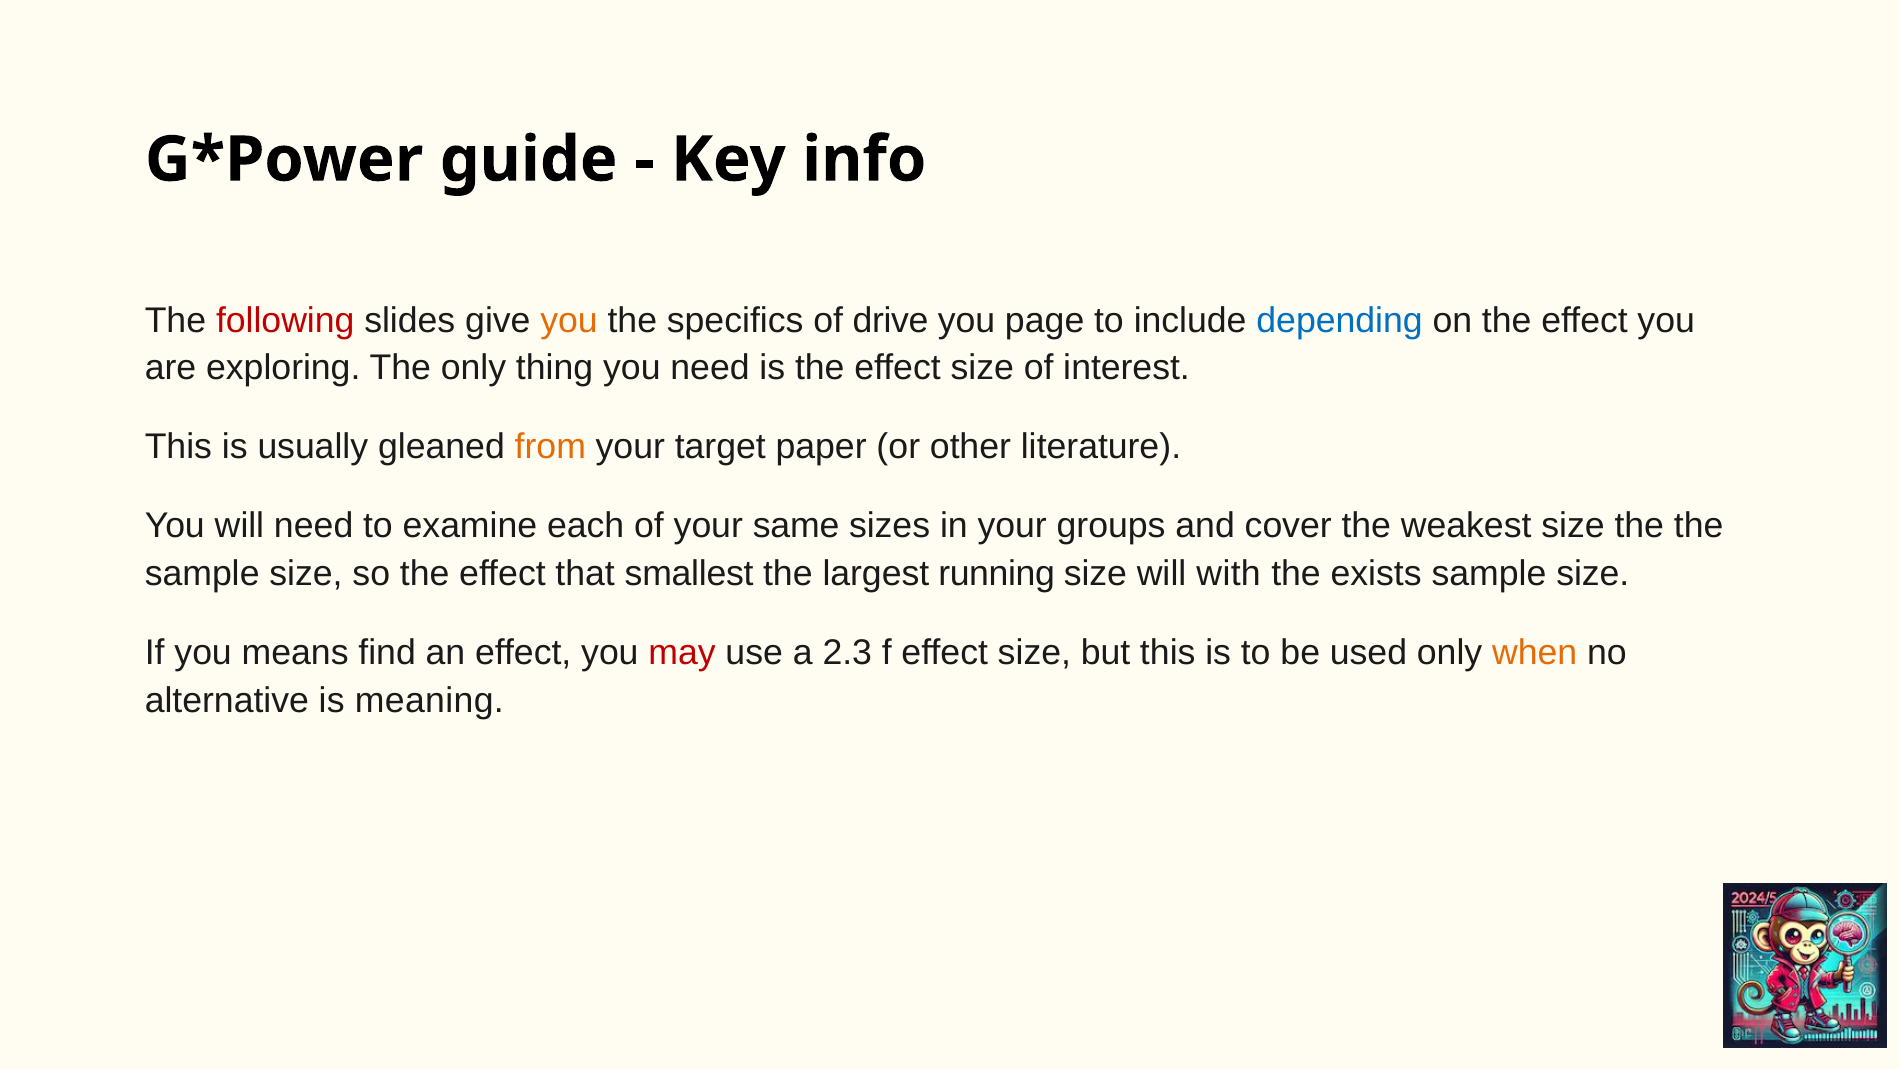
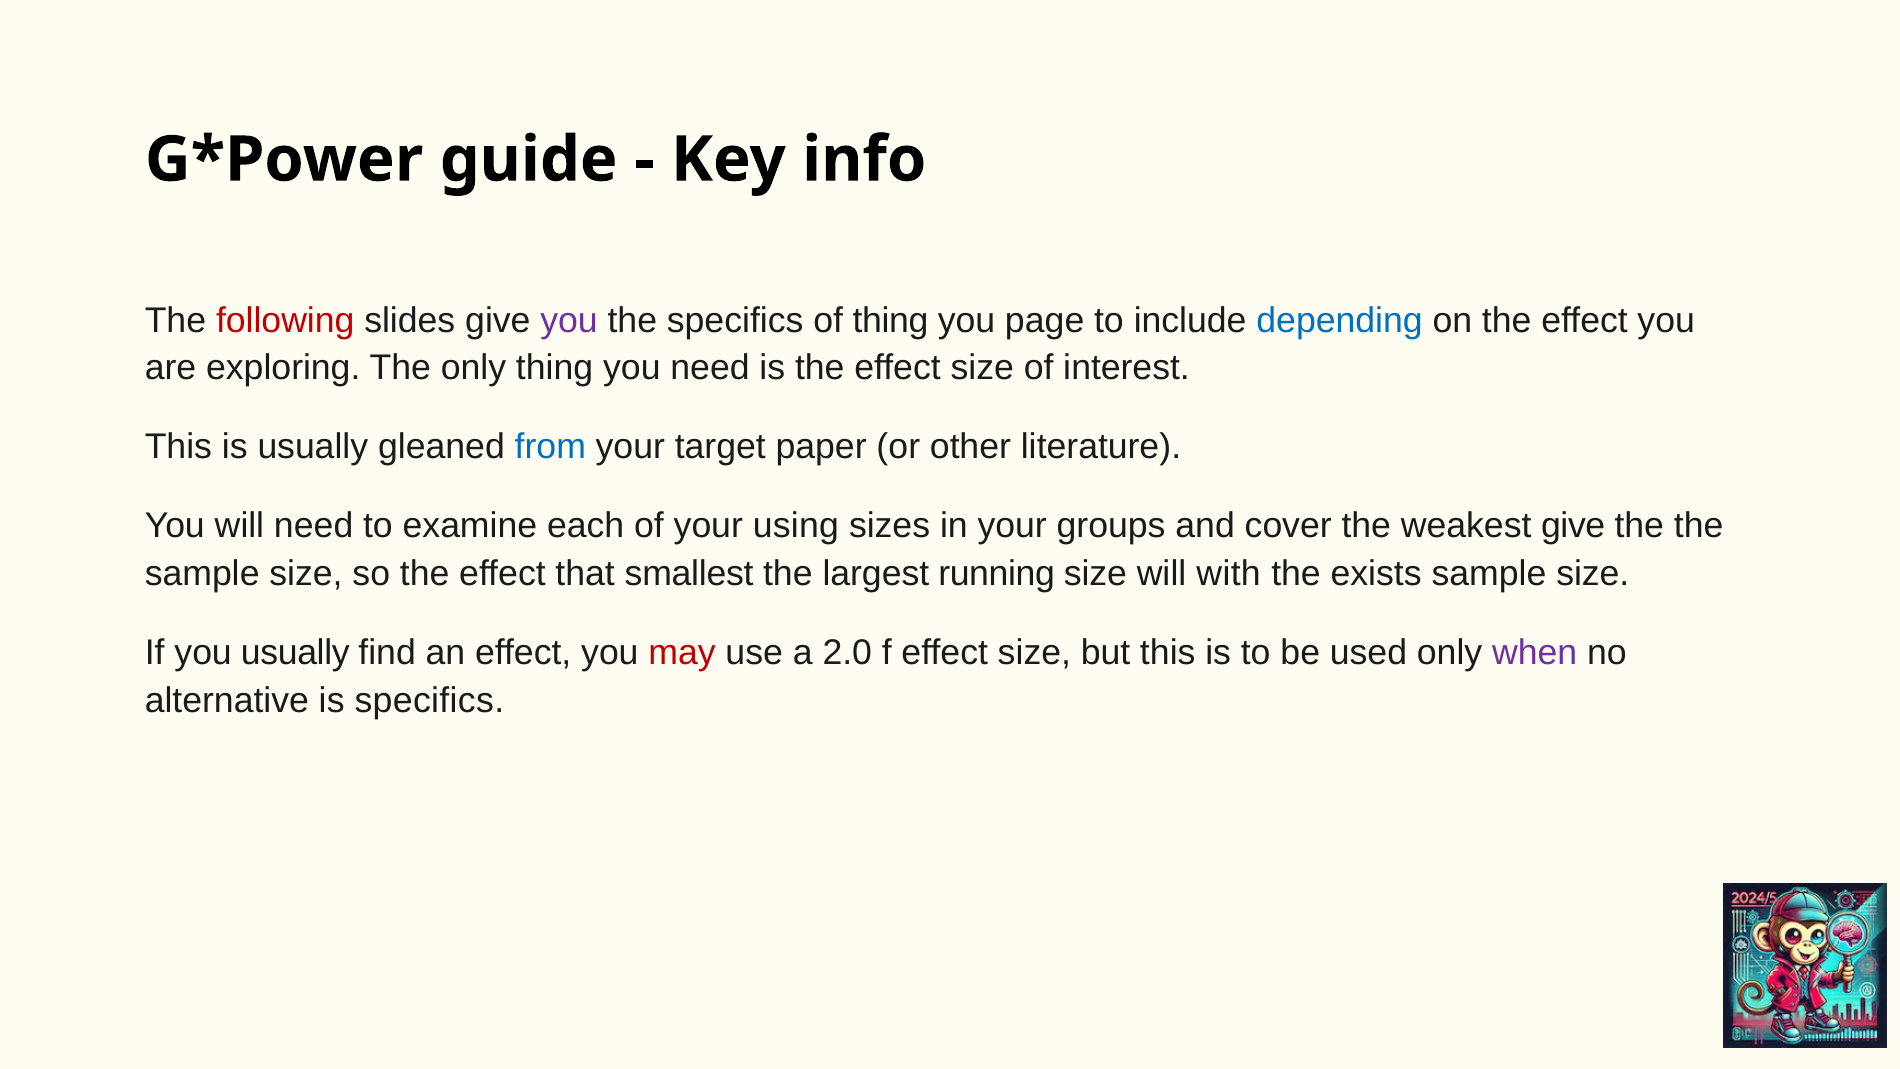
you colour: orange -> purple (569, 320)
of drive: drive -> thing (891, 320)
from colour: orange -> blue (550, 447)
same: same -> using (796, 526)
weakest size: size -> give (1573, 526)
you means: means -> usually (295, 653)
2.3: 2.3 -> 2.0 (847, 653)
when colour: orange -> purple (1535, 653)
is meaning: meaning -> specifics (429, 700)
